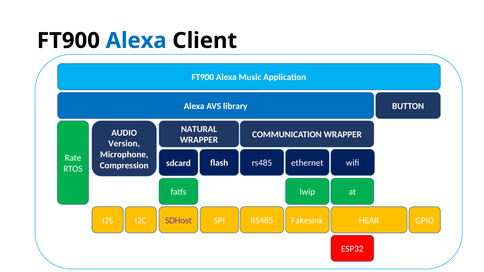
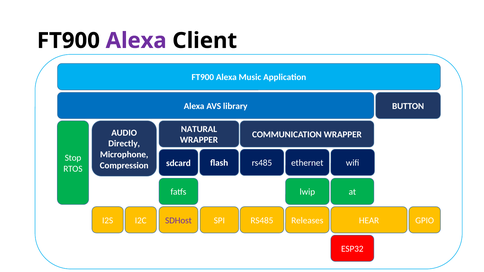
Alexa colour: blue -> purple (136, 41)
Version: Version -> Directly (124, 144)
Rate: Rate -> Stop (73, 158)
Fakesink: Fakesink -> Releases (307, 221)
